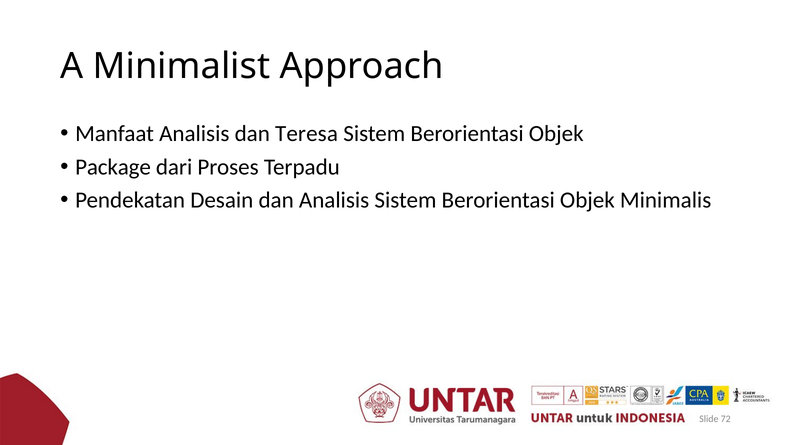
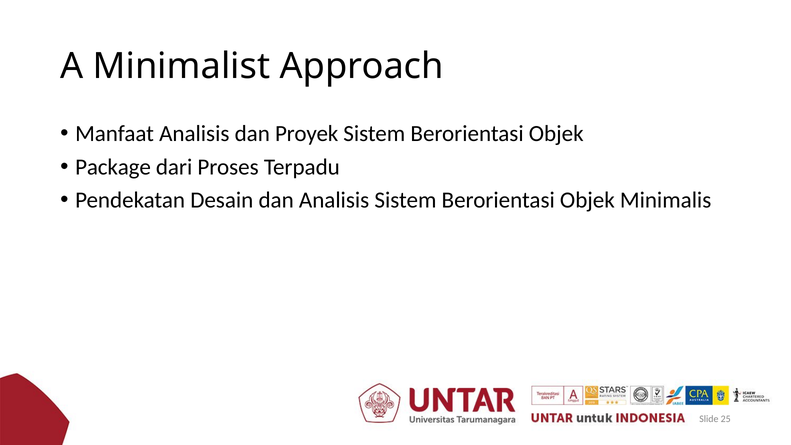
Teresa: Teresa -> Proyek (307, 134)
72: 72 -> 25 (726, 419)
